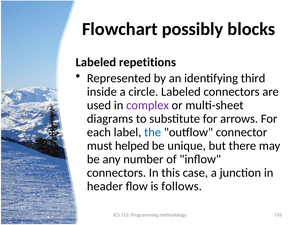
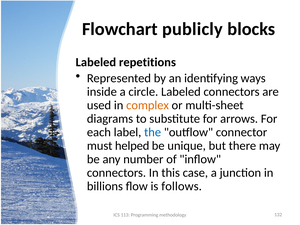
possibly: possibly -> publicly (192, 29)
third: third -> ways (253, 78)
complex colour: purple -> orange (148, 105)
header: header -> billions (105, 186)
